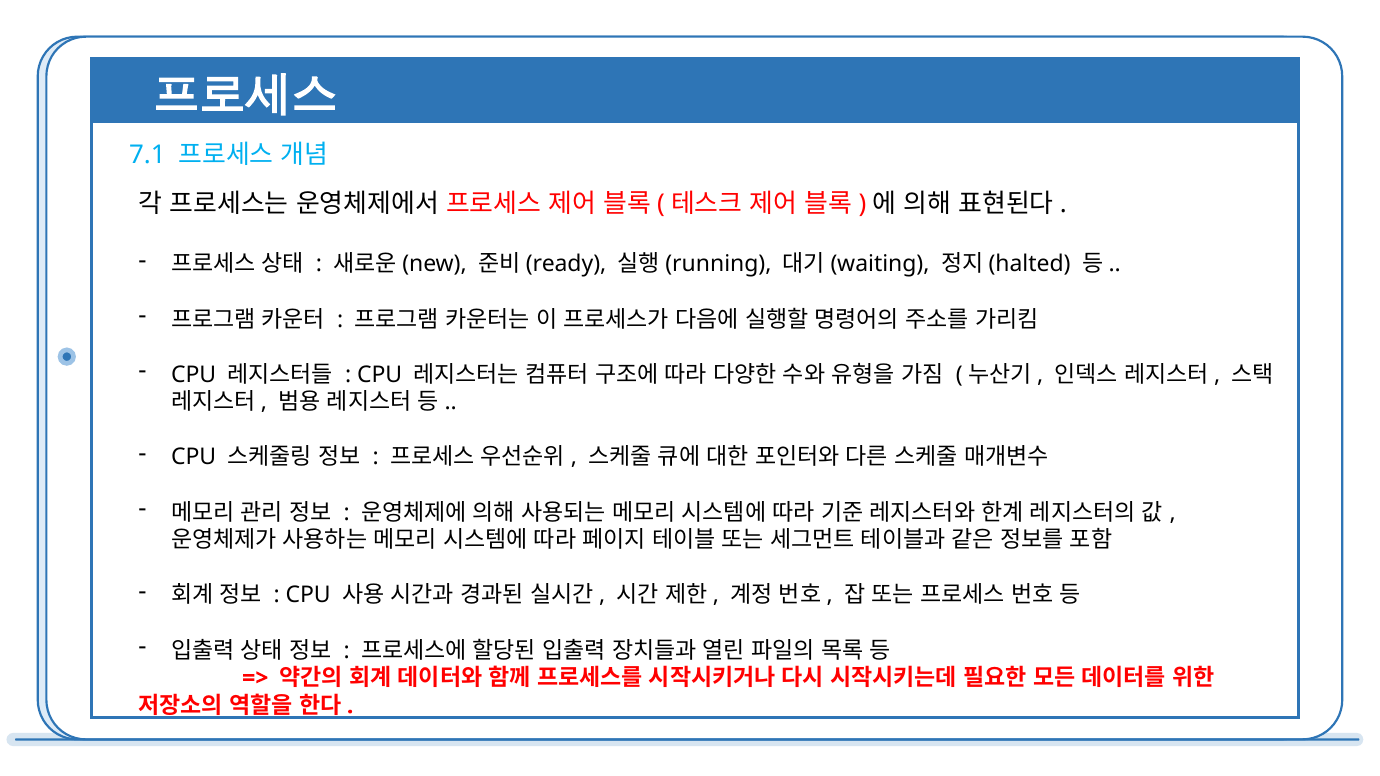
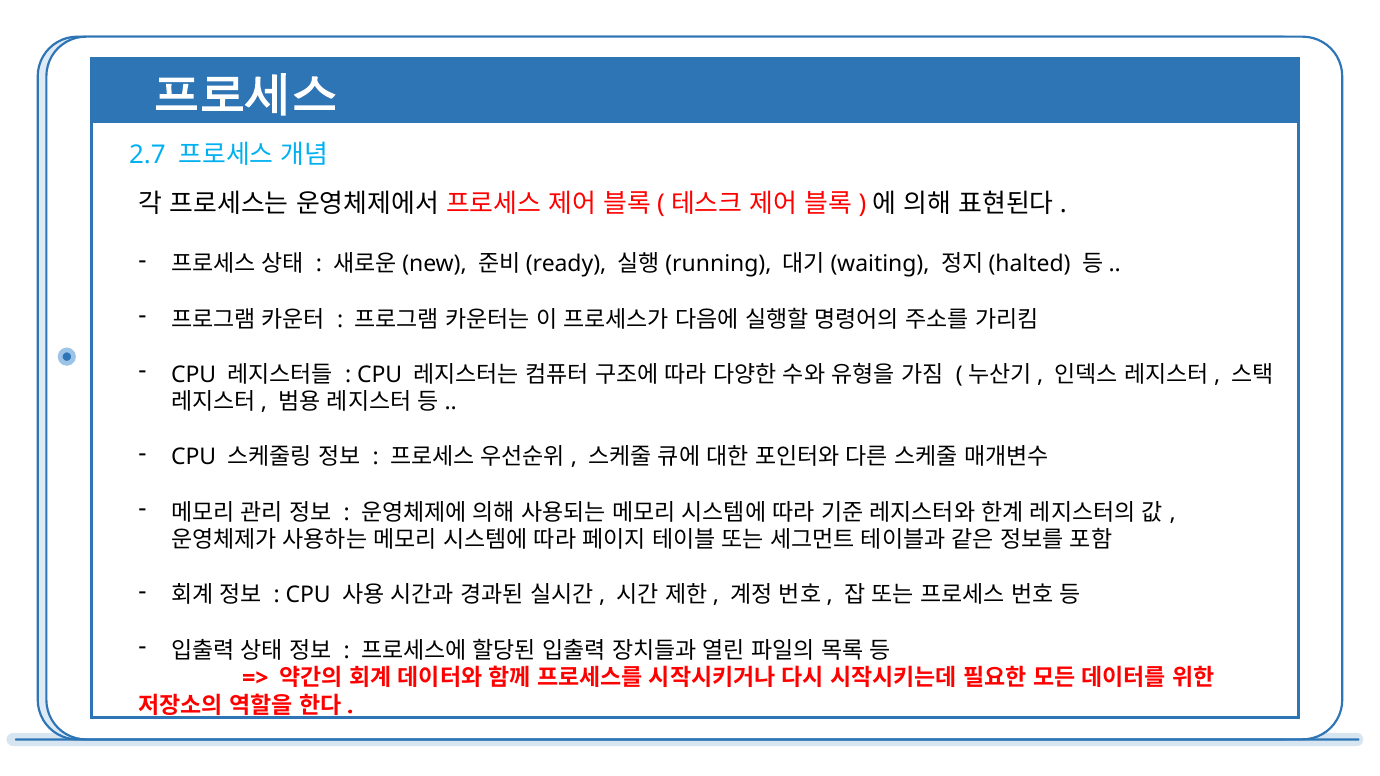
7.1: 7.1 -> 2.7 (147, 155)
